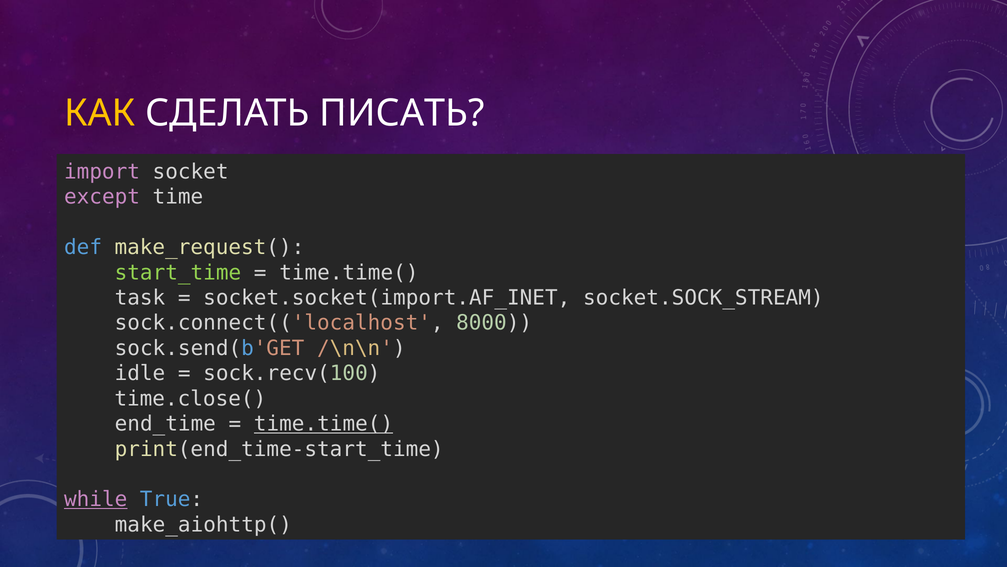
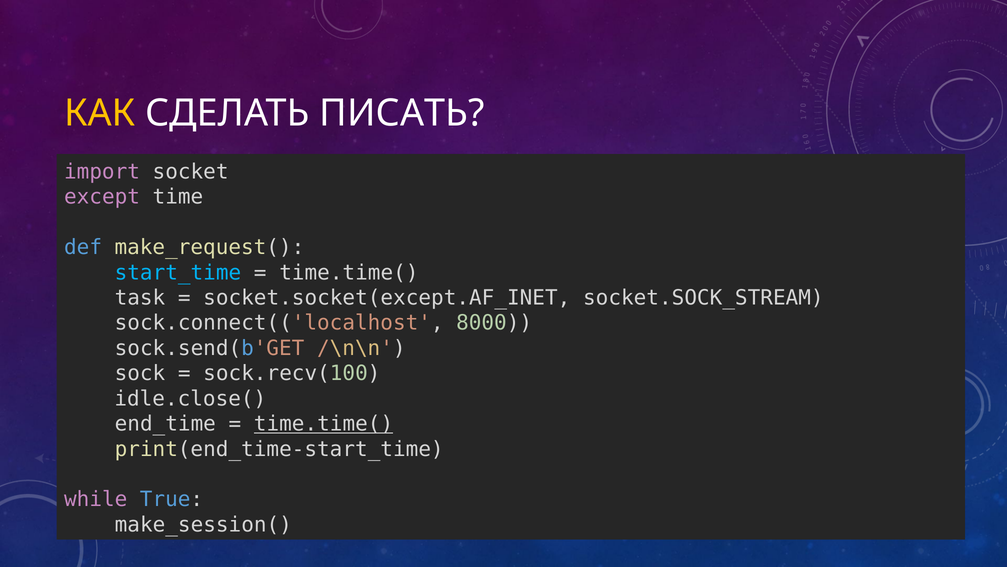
start_time colour: light green -> light blue (178, 272)
socket.socket(import.AF_INET: socket.socket(import.AF_INET -> socket.socket(except.AF_INET (387, 298)
idle: idle -> sock (140, 373)
time.close(: time.close( -> idle.close( (190, 398)
while underline: present -> none (96, 499)
make_aiohttp(: make_aiohttp( -> make_session( (203, 524)
